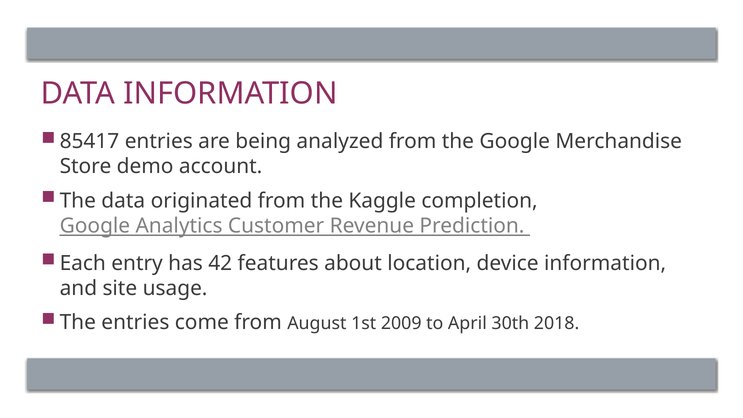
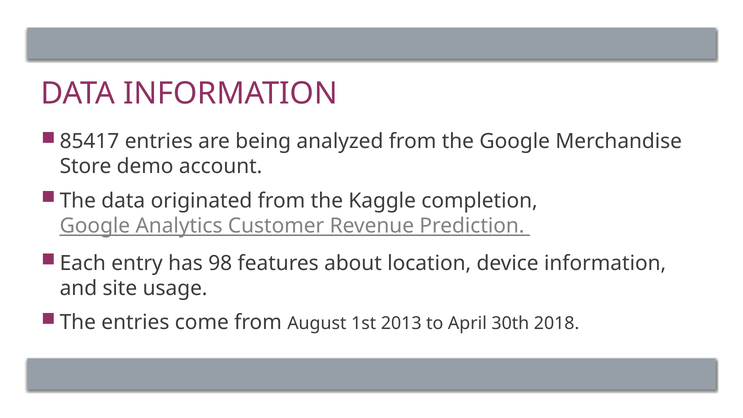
42: 42 -> 98 (220, 263)
2009: 2009 -> 2013 (401, 323)
